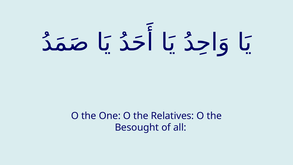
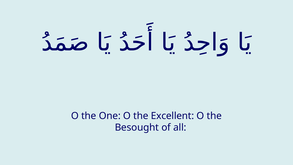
Relatives: Relatives -> Excellent (172, 116)
